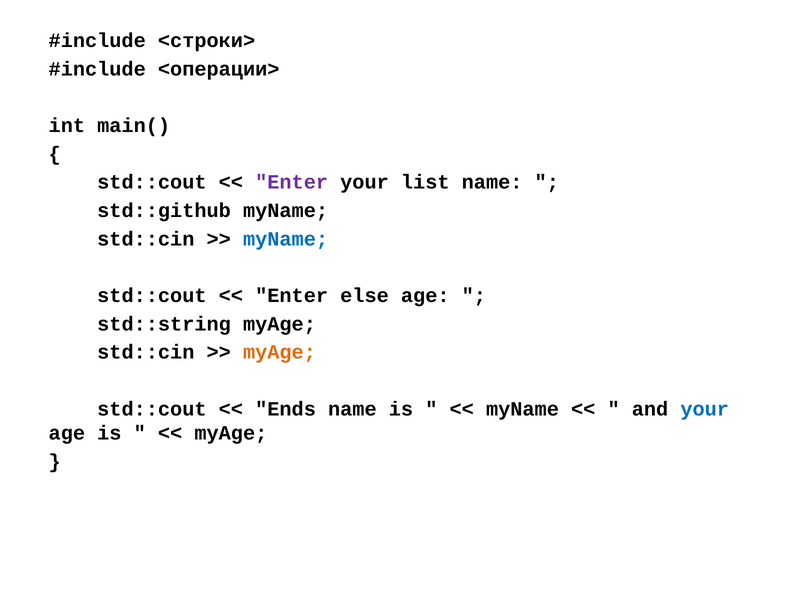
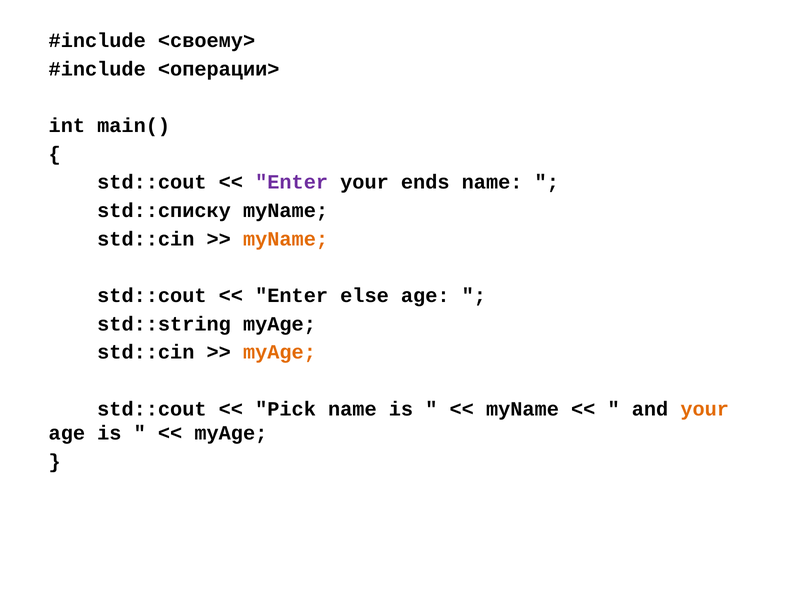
<строки>: <строки> -> <своему> (207, 41)
list: list -> ends (425, 182)
std::github: std::github -> std::списку (164, 211)
myName colour: blue -> orange (286, 239)
Ends: Ends -> Pick (286, 409)
your colour: blue -> orange (705, 409)
